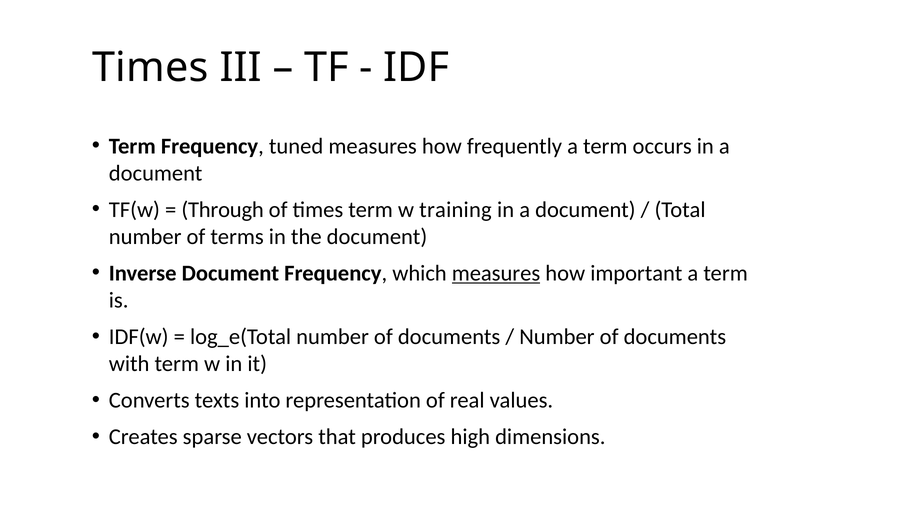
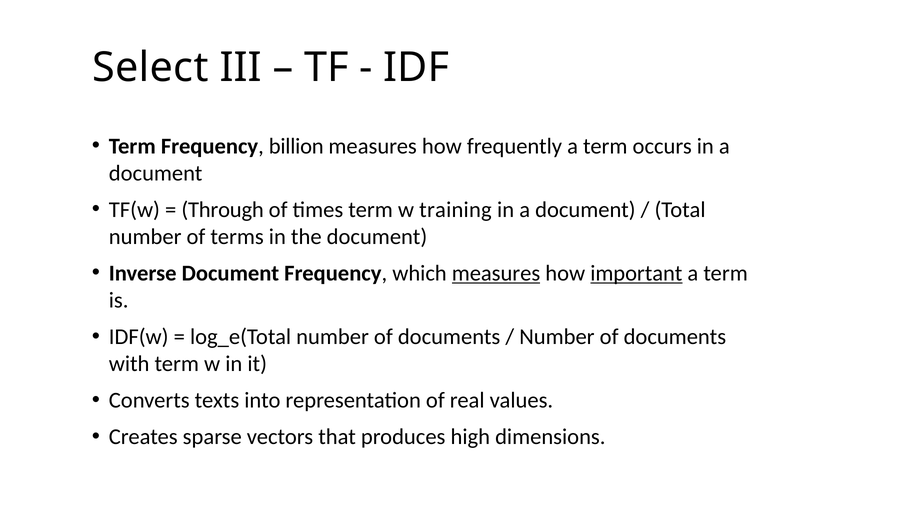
Times: Times -> Select (150, 67)
tuned: tuned -> billion (296, 146)
important underline: none -> present (636, 273)
